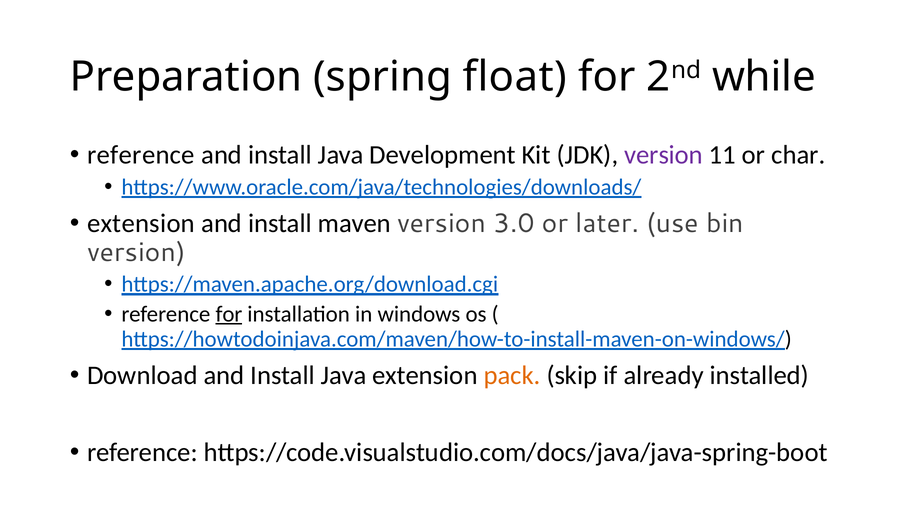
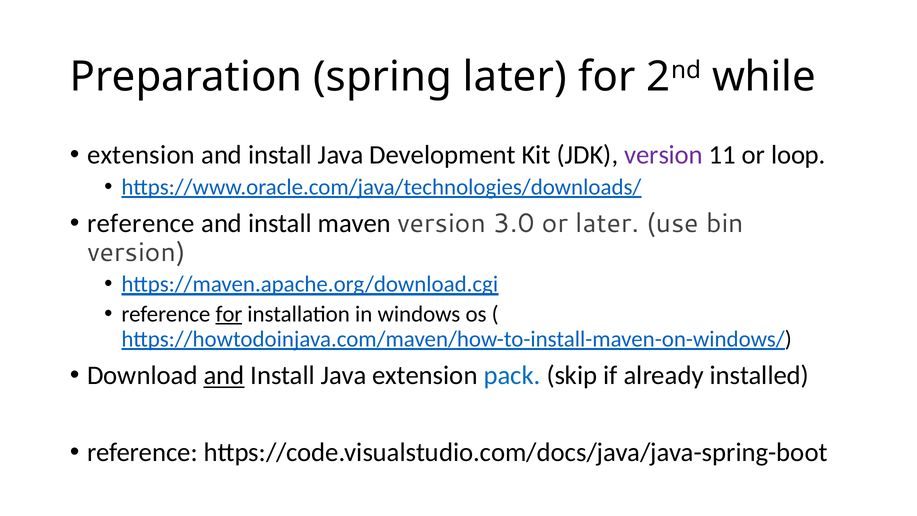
spring float: float -> later (515, 77)
reference: reference -> extension (141, 155)
char: char -> loop (798, 155)
extension: extension -> reference (141, 223)
and underline: none -> present (224, 375)
pack colour: orange -> blue (512, 375)
